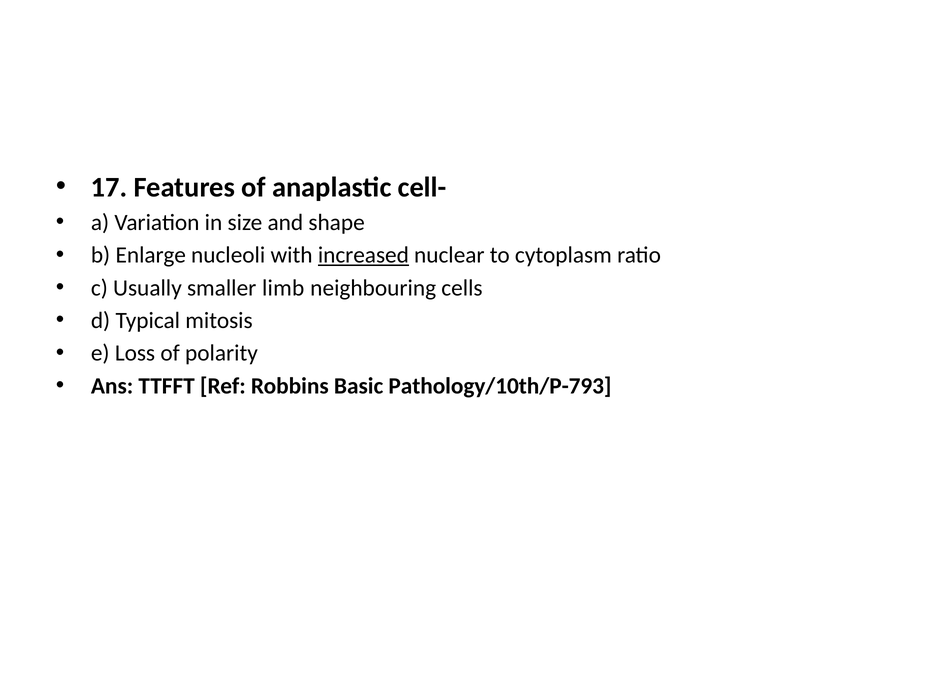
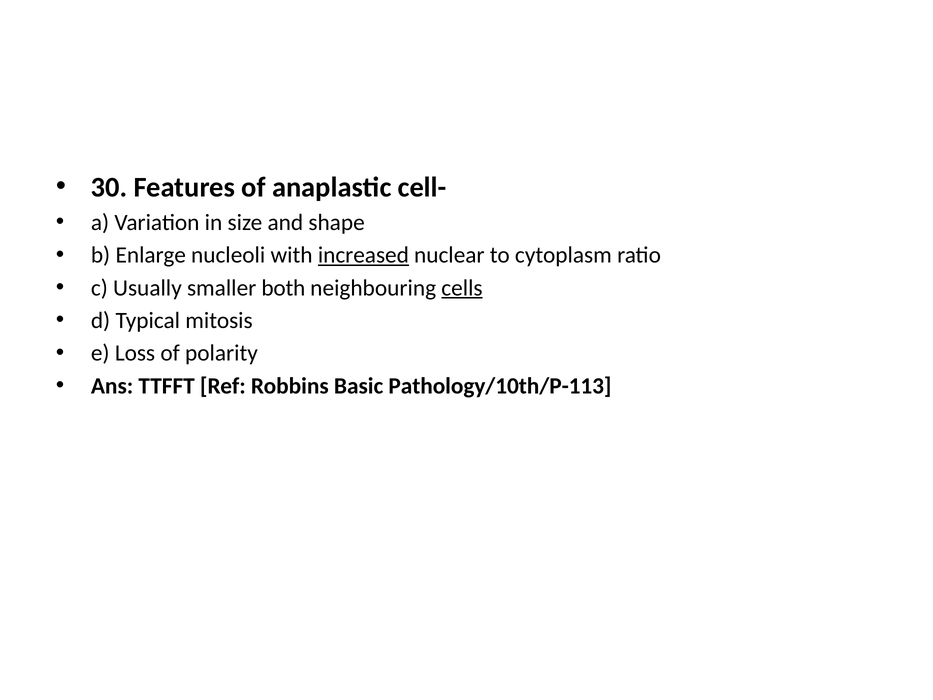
17: 17 -> 30 (109, 187)
limb: limb -> both (283, 288)
cells underline: none -> present (462, 288)
Pathology/10th/P-793: Pathology/10th/P-793 -> Pathology/10th/P-113 (500, 386)
